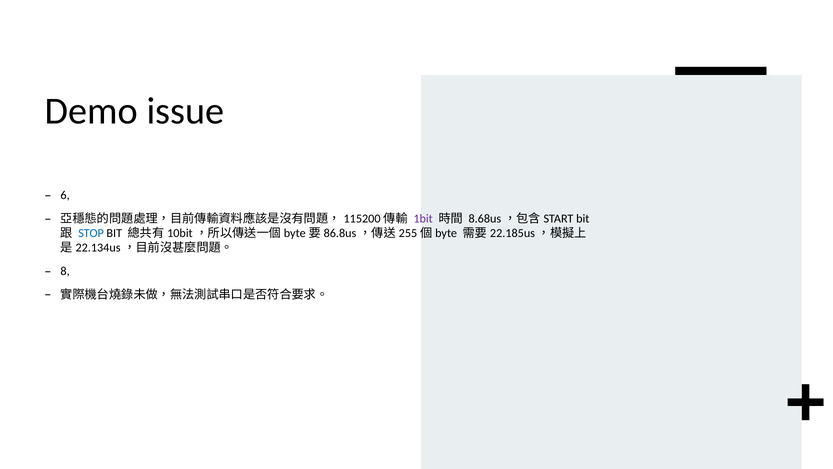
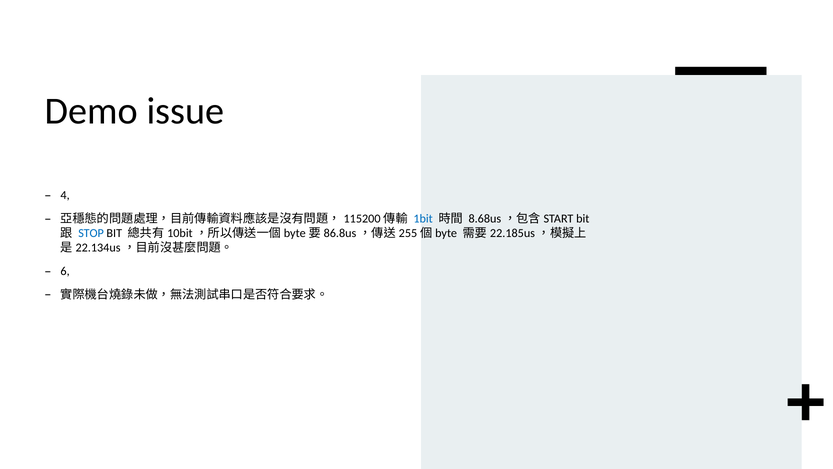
6: 6 -> 4 (65, 195)
1bit colour: purple -> blue (423, 218)
8: 8 -> 6 (65, 271)
